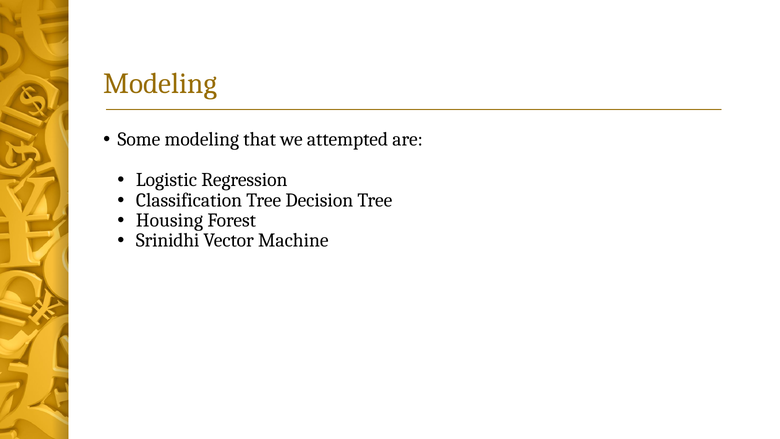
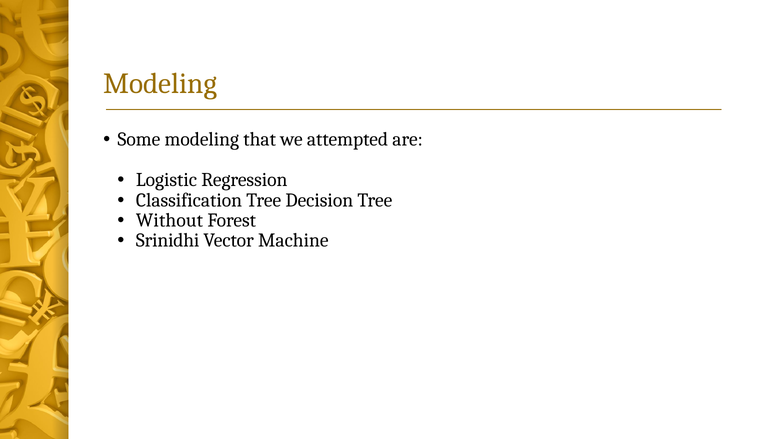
Housing: Housing -> Without (170, 220)
